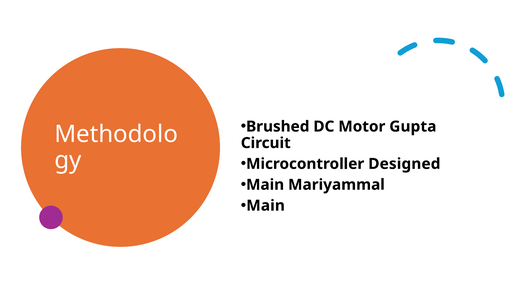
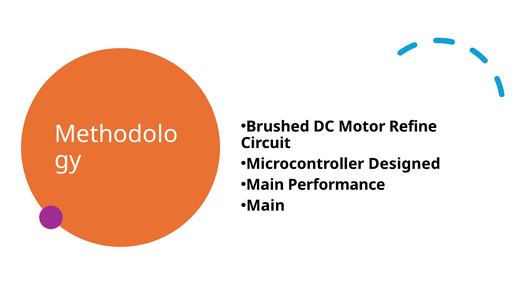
Gupta: Gupta -> Refine (413, 127)
Mariyammal: Mariyammal -> Performance (337, 185)
